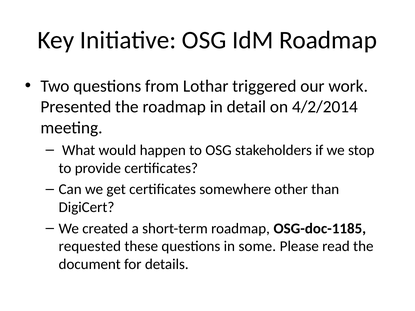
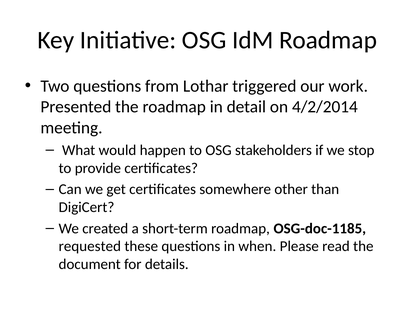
some: some -> when (257, 247)
